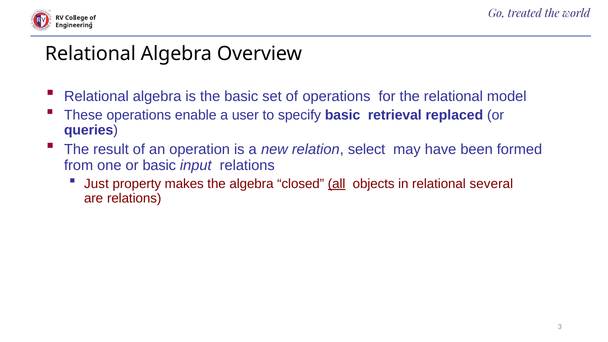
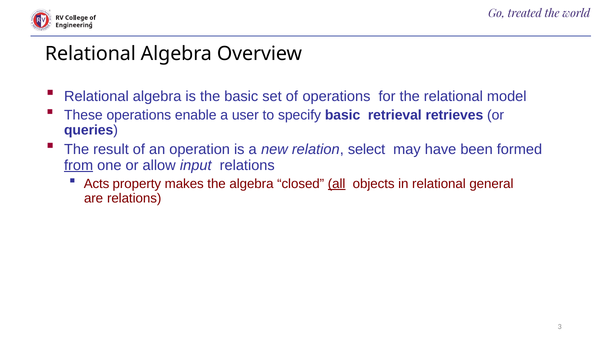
replaced: replaced -> retrieves (454, 115)
from underline: none -> present (79, 165)
or basic: basic -> allow (159, 165)
Just: Just -> Acts (97, 184)
several: several -> general (491, 184)
